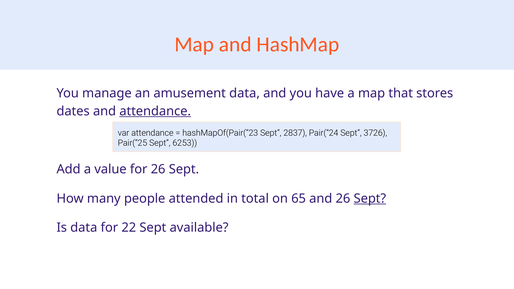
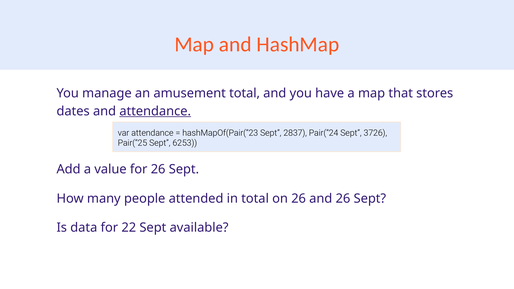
amusement data: data -> total (245, 93)
on 65: 65 -> 26 (299, 199)
Sept underline: present -> none (370, 199)
